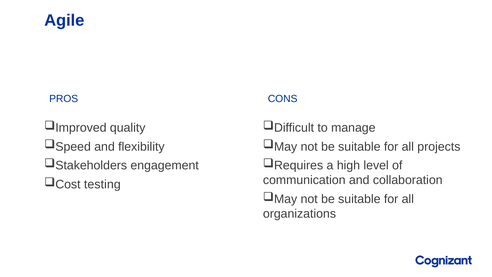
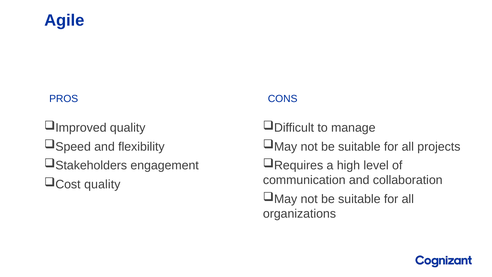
testing: testing -> quality (102, 184)
